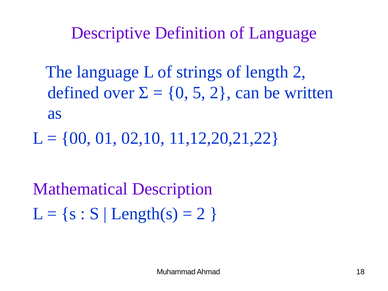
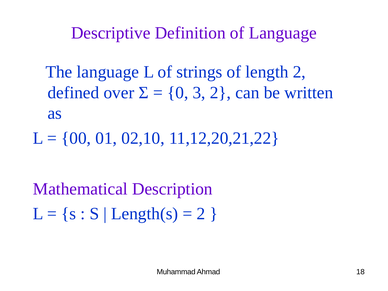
5: 5 -> 3 (199, 93)
